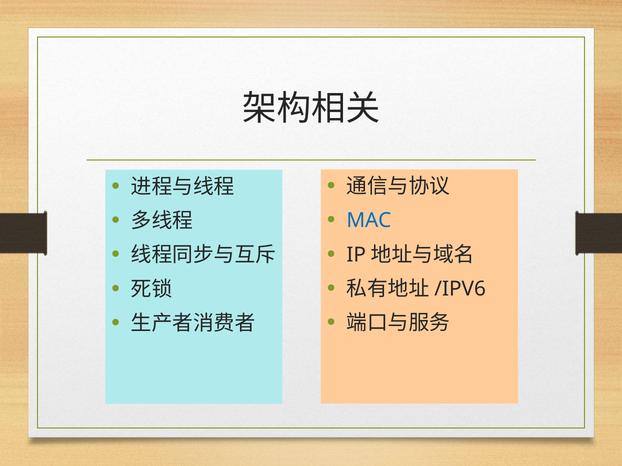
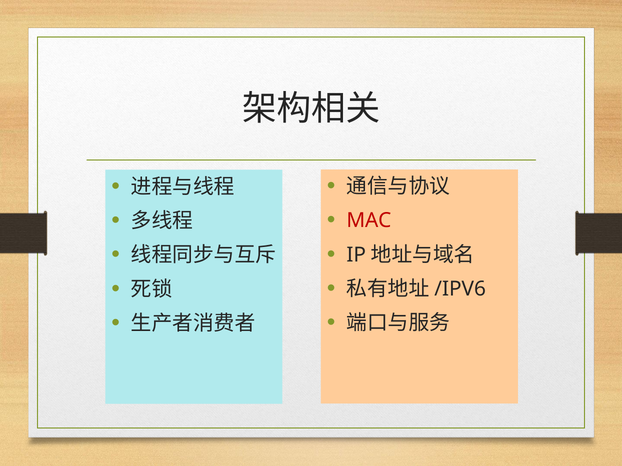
MAC colour: blue -> red (369, 221)
